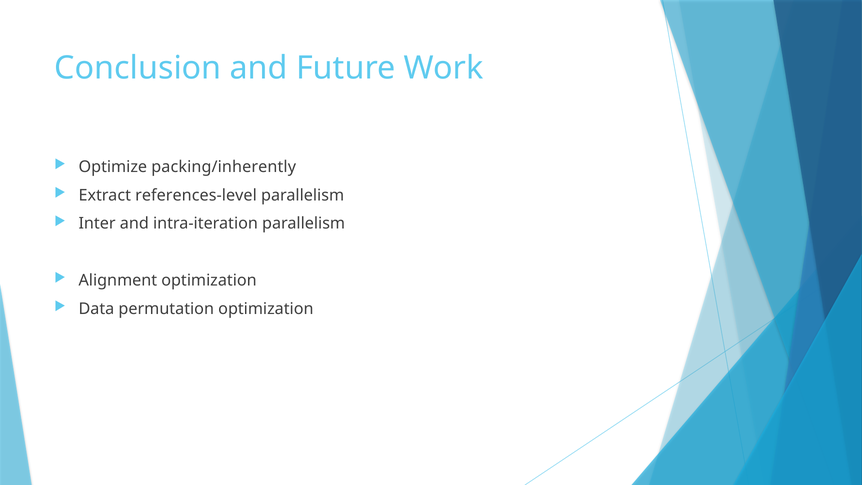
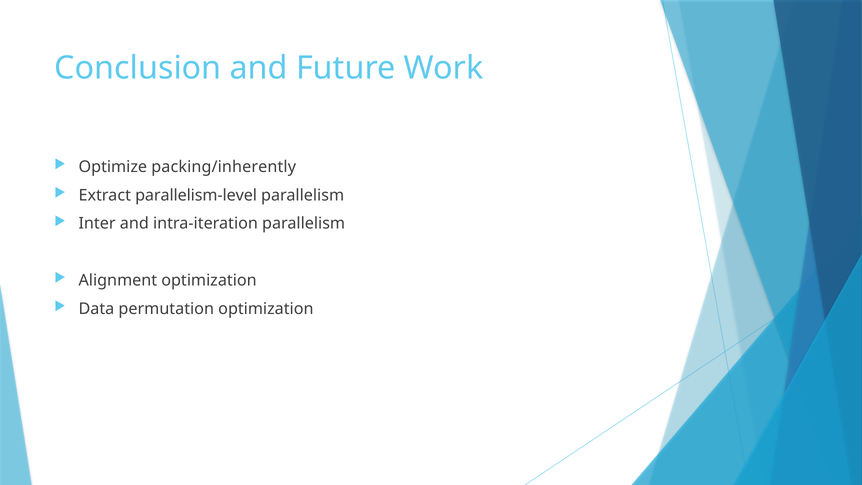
references-level: references-level -> parallelism-level (196, 195)
